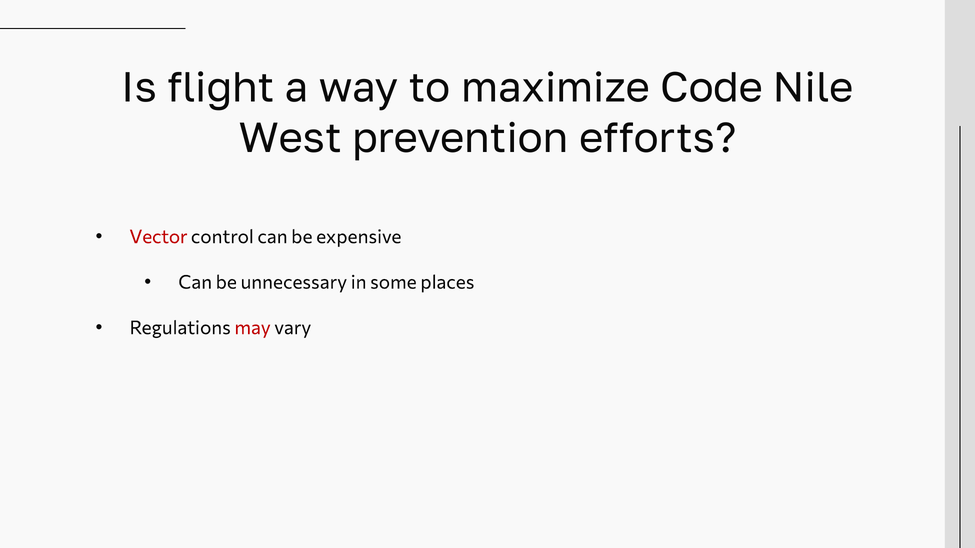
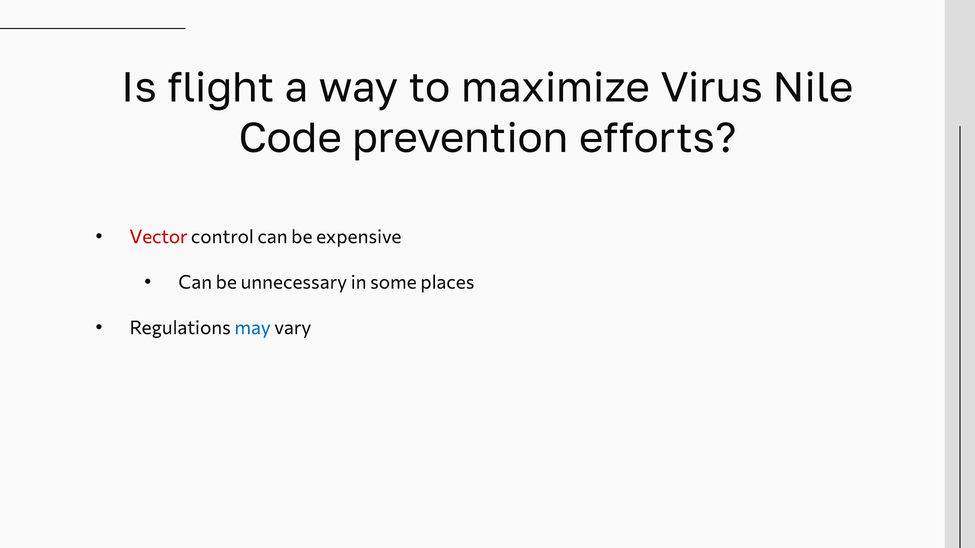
Code: Code -> Virus (712, 88)
West: West -> Code (290, 138)
may colour: red -> blue (253, 328)
